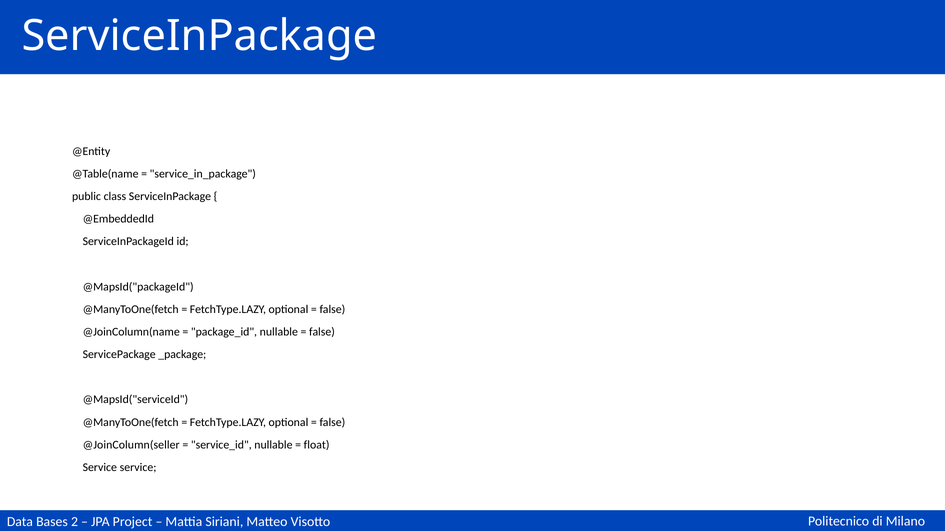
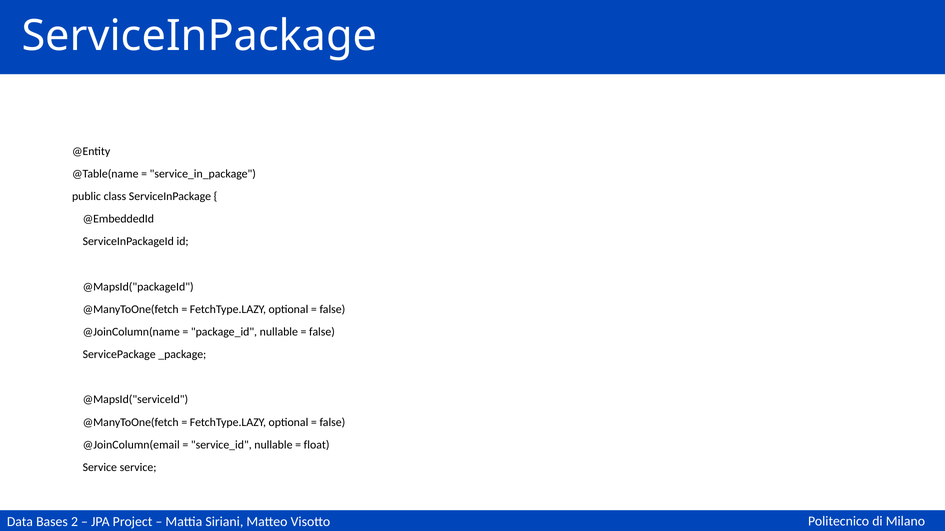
@JoinColumn(seller: @JoinColumn(seller -> @JoinColumn(email (131, 445)
